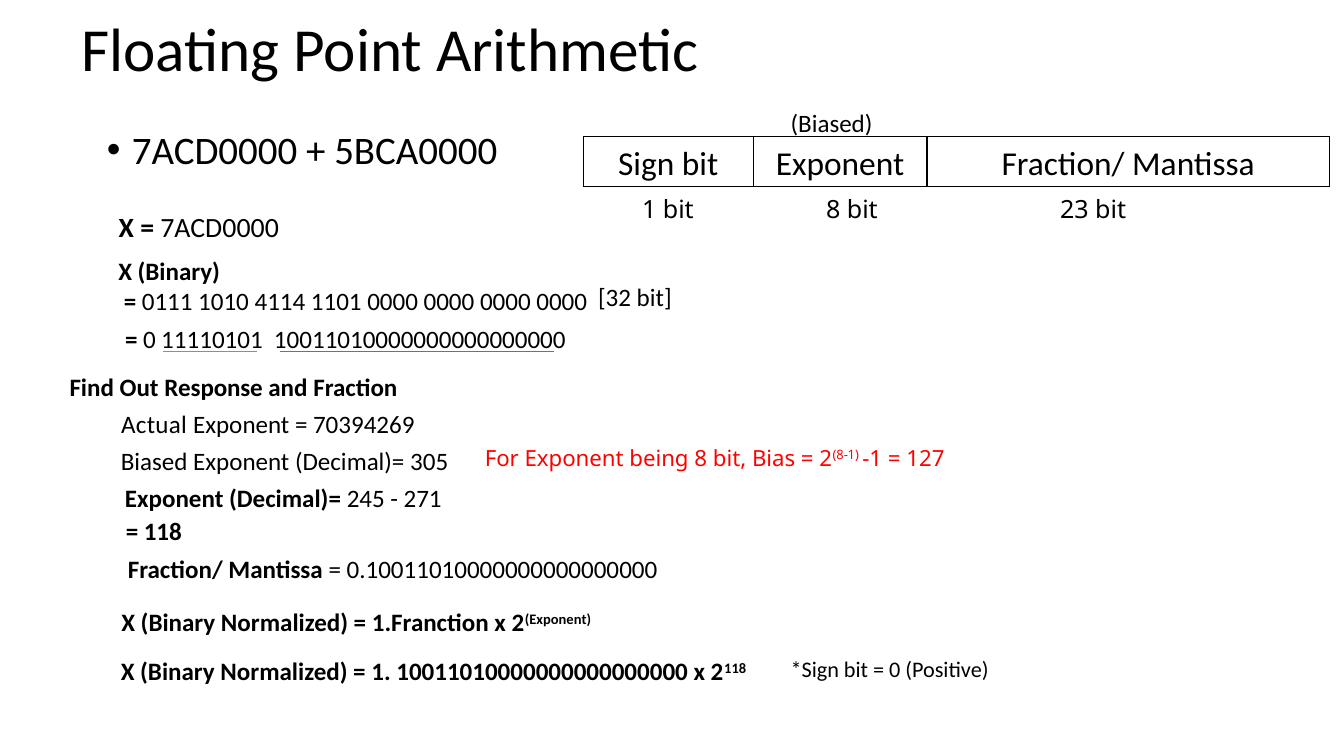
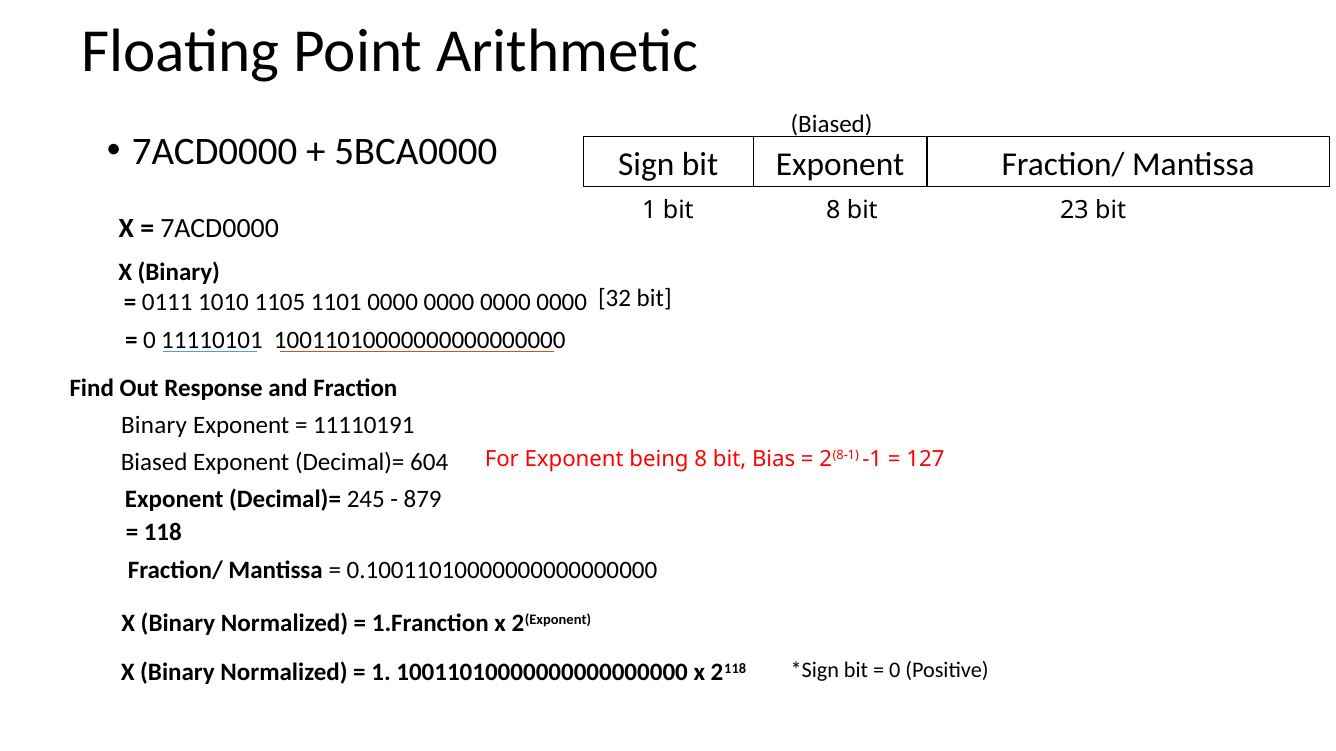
4114: 4114 -> 1105 (280, 303)
Actual: Actual -> Binary (154, 426)
70394269: 70394269 -> 11110191 (364, 426)
305: 305 -> 604 (429, 463)
271: 271 -> 879 (423, 499)
